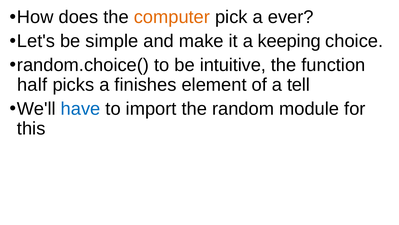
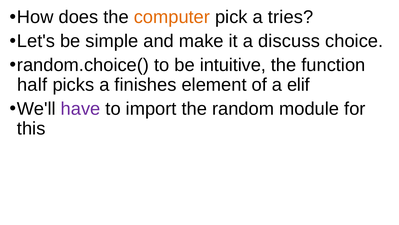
ever: ever -> tries (291, 17)
keeping: keeping -> discuss (289, 41)
tell: tell -> elif (298, 85)
have colour: blue -> purple (81, 109)
